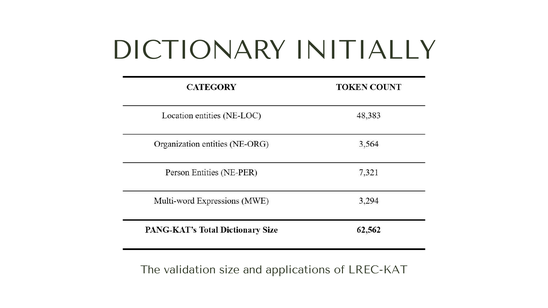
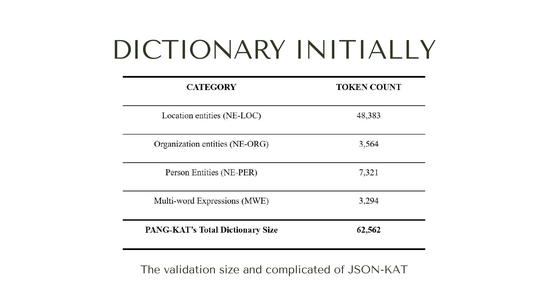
applications: applications -> complicated (298, 270)
LREC-KAT: LREC-KAT -> JSON-KAT (378, 270)
